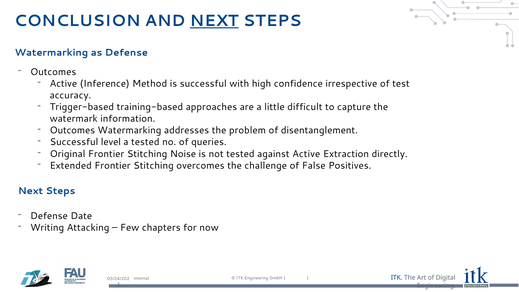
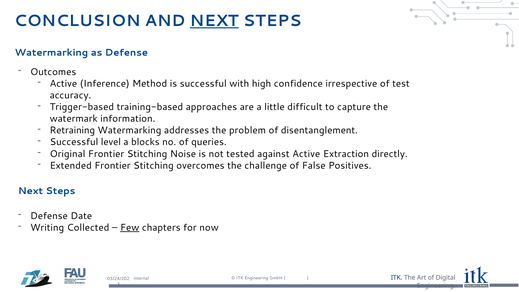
Outcomes: Outcomes -> Retraining (72, 130)
a tested: tested -> blocks (145, 142)
Attacking: Attacking -> Collected (88, 227)
Few underline: none -> present (130, 227)
